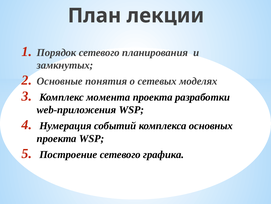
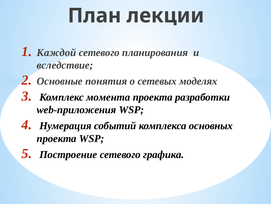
Порядок: Порядок -> Каждой (56, 52)
замкнутых: замкнутых -> вследствие (65, 65)
